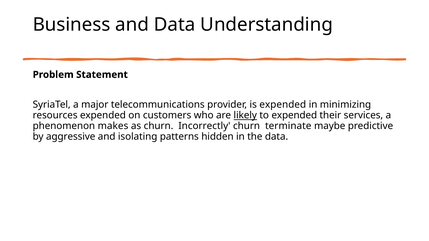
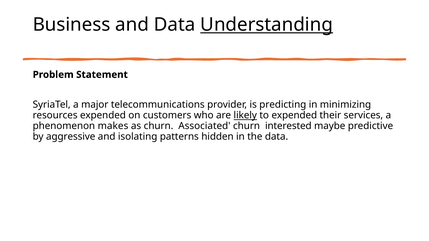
Understanding underline: none -> present (267, 25)
is expended: expended -> predicting (283, 105)
Incorrectly: Incorrectly -> Associated (204, 126)
terminate: terminate -> interested (288, 126)
